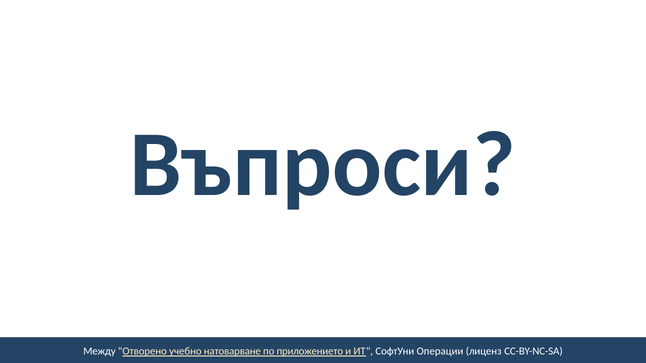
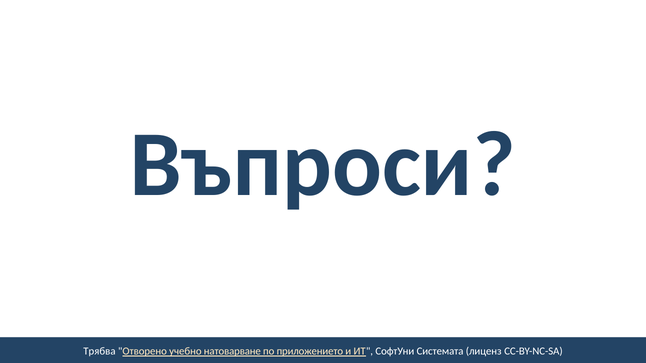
Между: Между -> Трябва (99, 352)
Операции: Операции -> Системата (440, 352)
